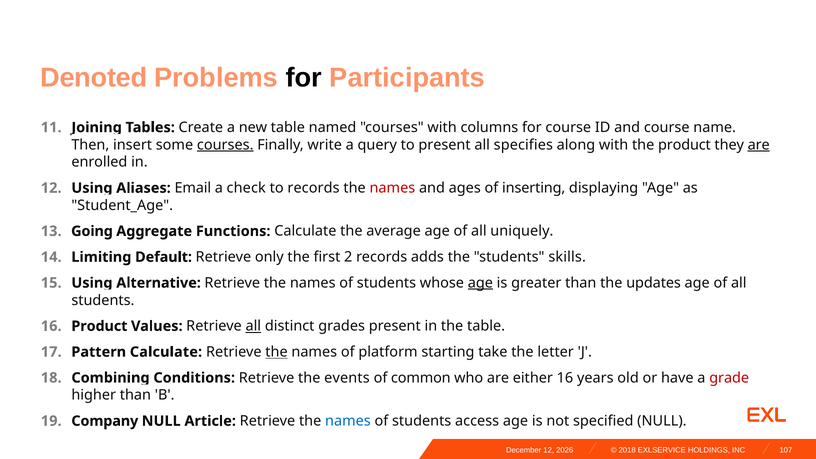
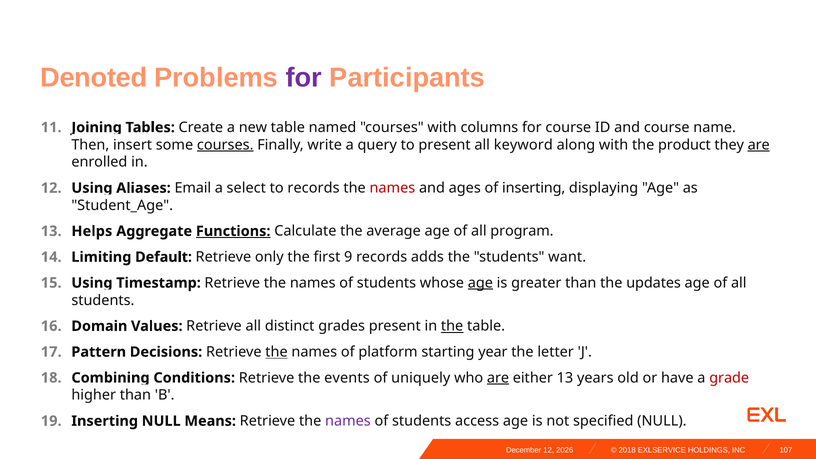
for colour: black -> purple (304, 78)
specifies: specifies -> keyword (523, 145)
check: check -> select (246, 188)
Going: Going -> Helps (92, 231)
Functions underline: none -> present (233, 231)
uniquely: uniquely -> program (522, 231)
2: 2 -> 9 (348, 257)
skills: skills -> want (567, 257)
Alternative: Alternative -> Timestamp (159, 283)
Product: Product -> Domain (99, 326)
all underline: present -> none (253, 326)
the underline: none -> present (452, 326)
Pattern Calculate: Calculate -> Decisions (166, 352)
take: take -> year (493, 352)
common: common -> uniquely (421, 378)
are underline: none -> present (498, 378)
either 16: 16 -> 13 (565, 378)
Company: Company -> Inserting (105, 421)
Article: Article -> Means (210, 421)
names colour: blue -> purple (348, 421)
